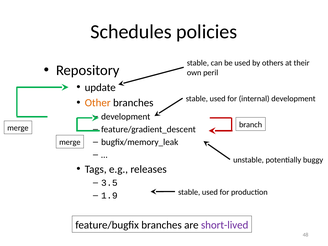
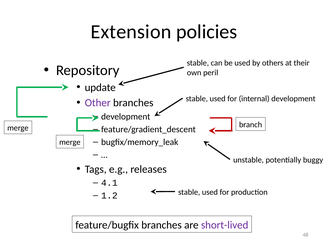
Schedules: Schedules -> Extension (131, 32)
Other colour: orange -> purple (98, 103)
3.5: 3.5 -> 4.1 (109, 183)
1.9: 1.9 -> 1.2 (109, 196)
